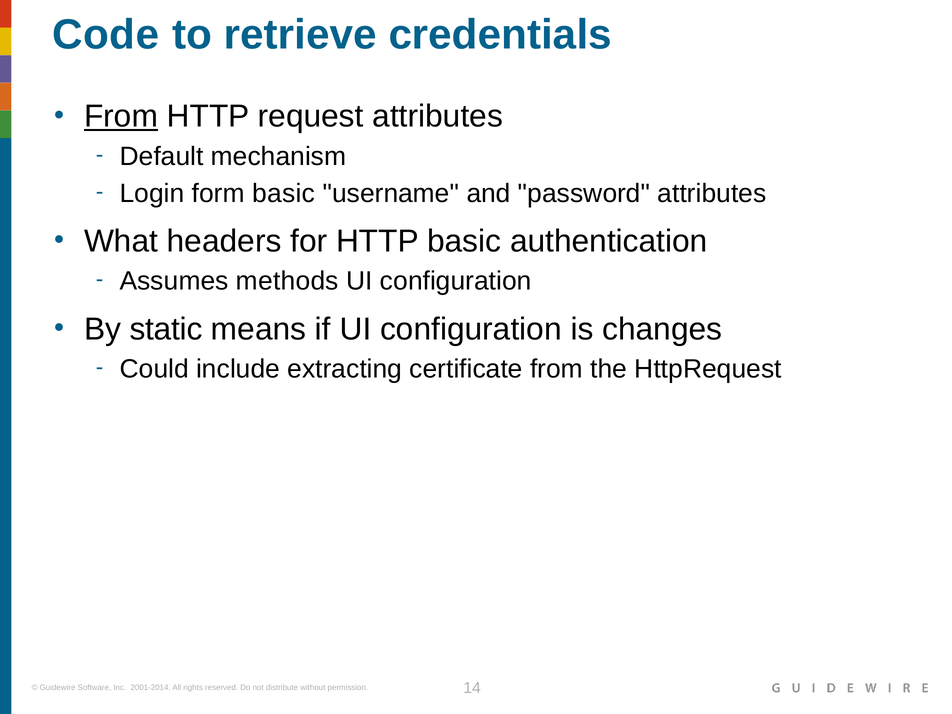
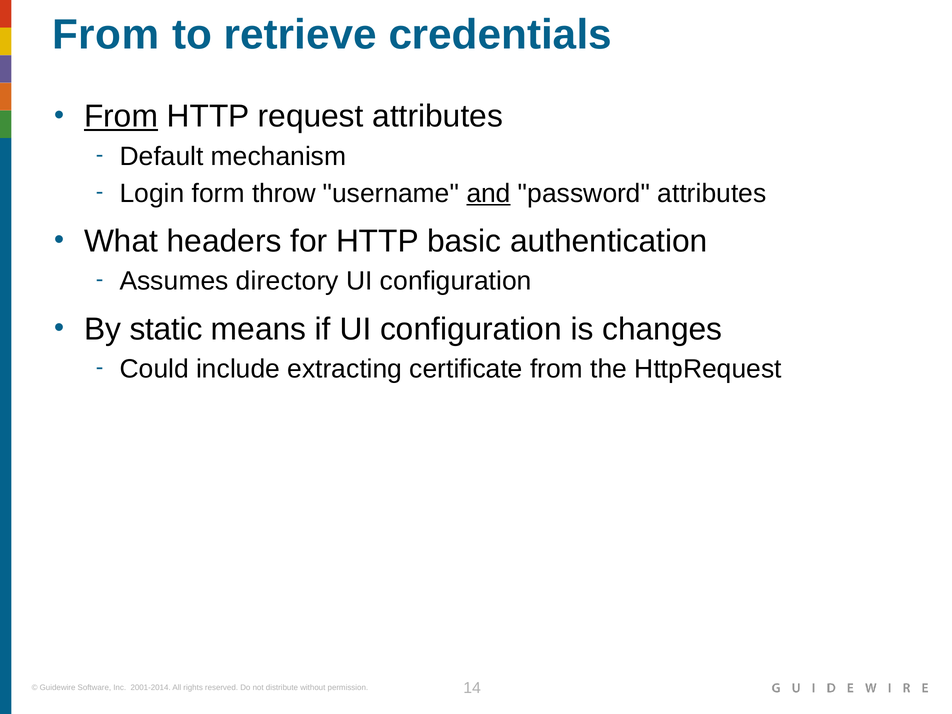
Code: Code -> From (106, 35)
form basic: basic -> throw (284, 193)
and underline: none -> present (489, 193)
methods: methods -> directory (287, 281)
